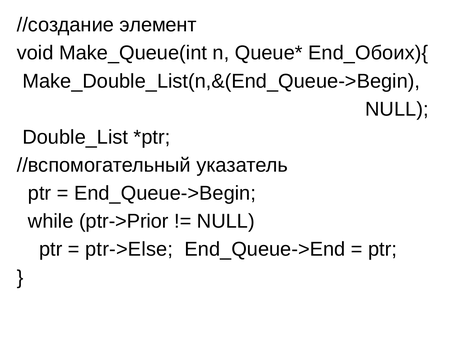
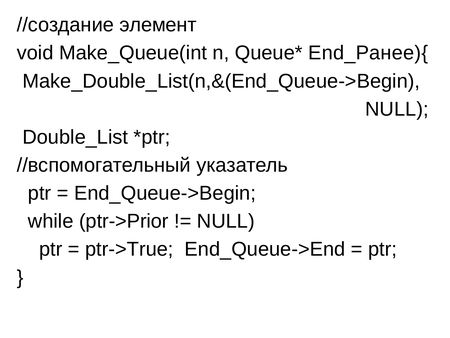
End_Обоих){: End_Обоих){ -> End_Ранее){ (368, 53)
ptr->Else: ptr->Else -> ptr->True (129, 249)
